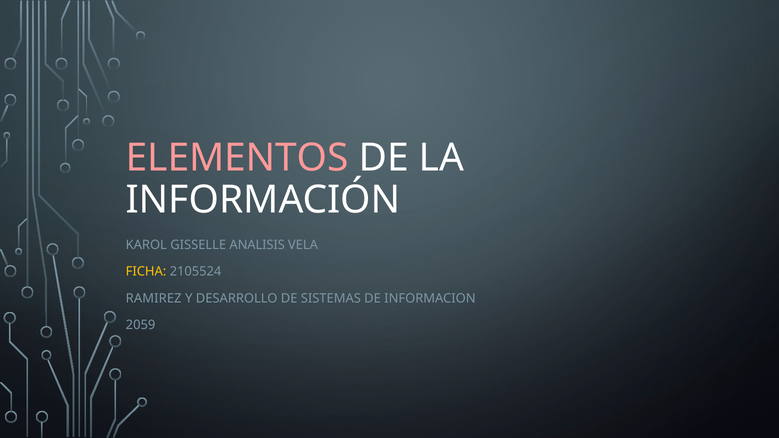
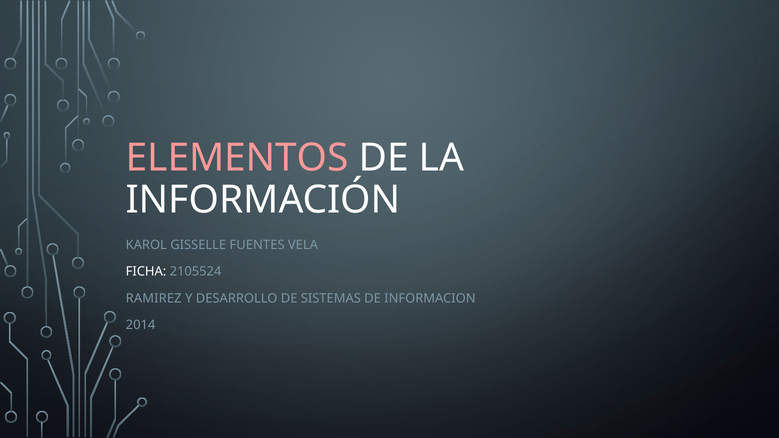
ANALISIS: ANALISIS -> FUENTES (257, 245)
FICHA colour: yellow -> white (146, 272)
2059: 2059 -> 2014 (141, 325)
